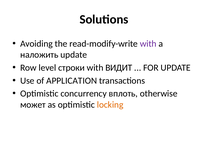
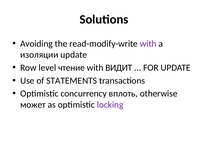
наложить: наложить -> изоляции (39, 55)
строки: строки -> чтение (71, 68)
APPLICATION: APPLICATION -> STATEMENTS (72, 81)
locking colour: orange -> purple (110, 105)
